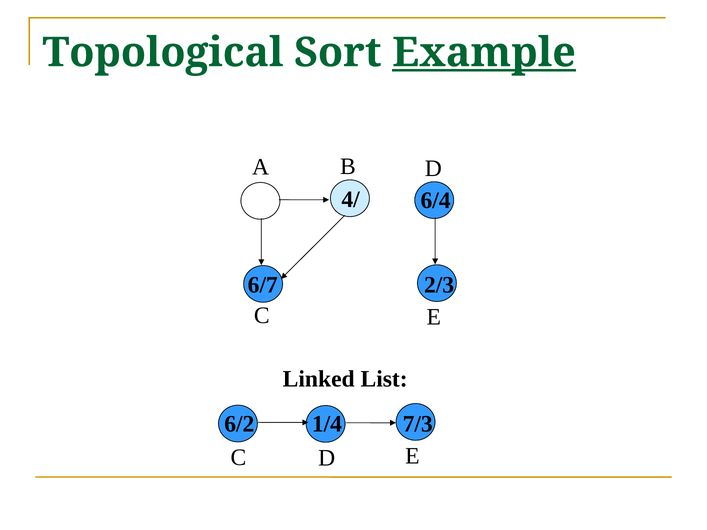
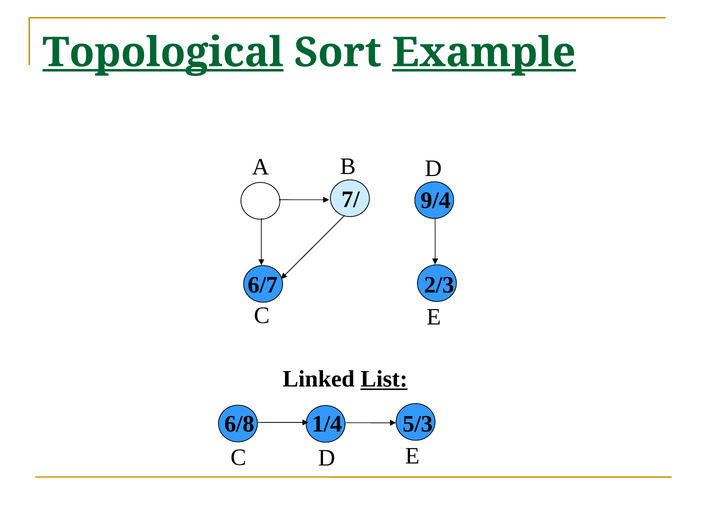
Topological underline: none -> present (163, 53)
4/: 4/ -> 7/ (351, 199)
6/4: 6/4 -> 9/4 (436, 201)
List underline: none -> present (384, 379)
6/2: 6/2 -> 6/8 (239, 424)
7/3: 7/3 -> 5/3 (418, 424)
